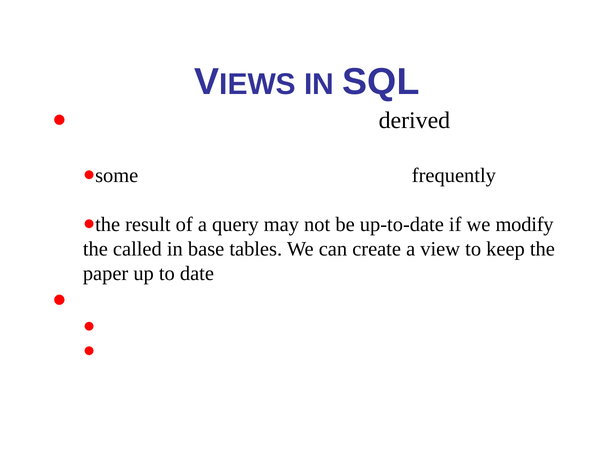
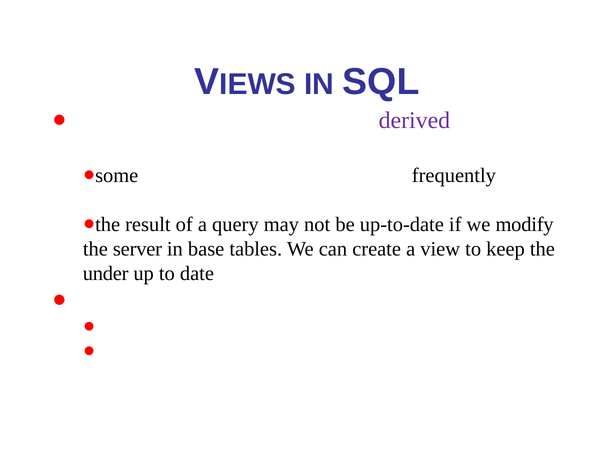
derived colour: black -> purple (414, 121)
called: called -> server (137, 249)
paper: paper -> under (106, 274)
